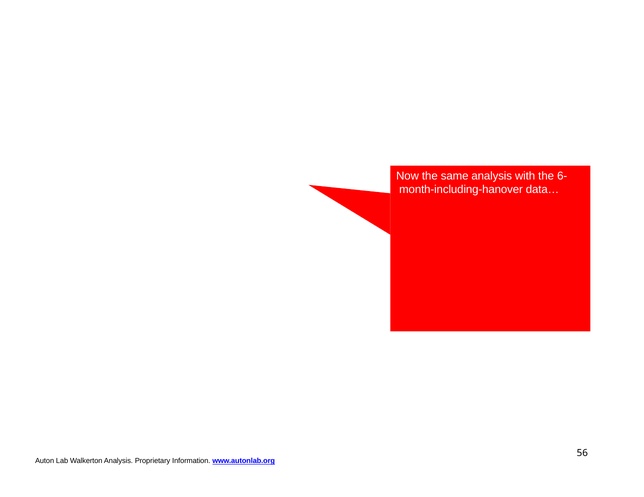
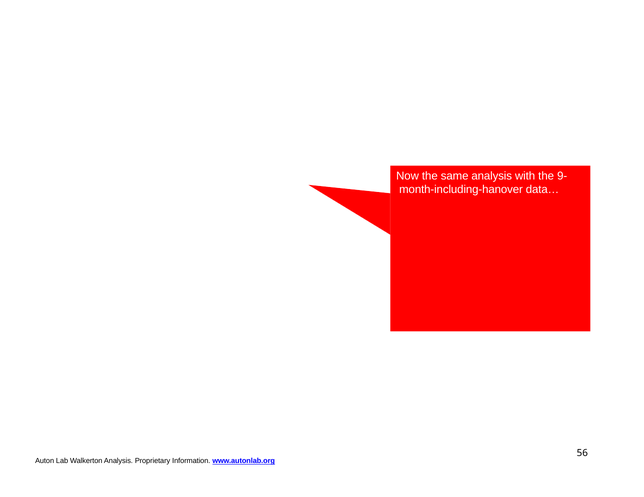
6-: 6- -> 9- (562, 176)
